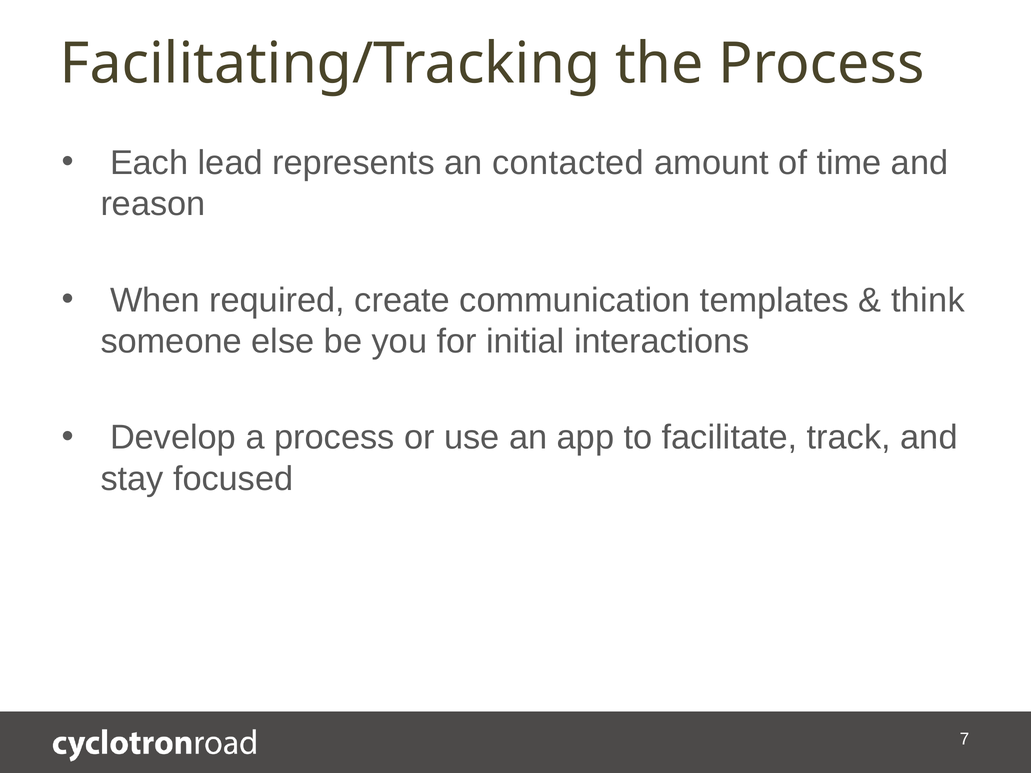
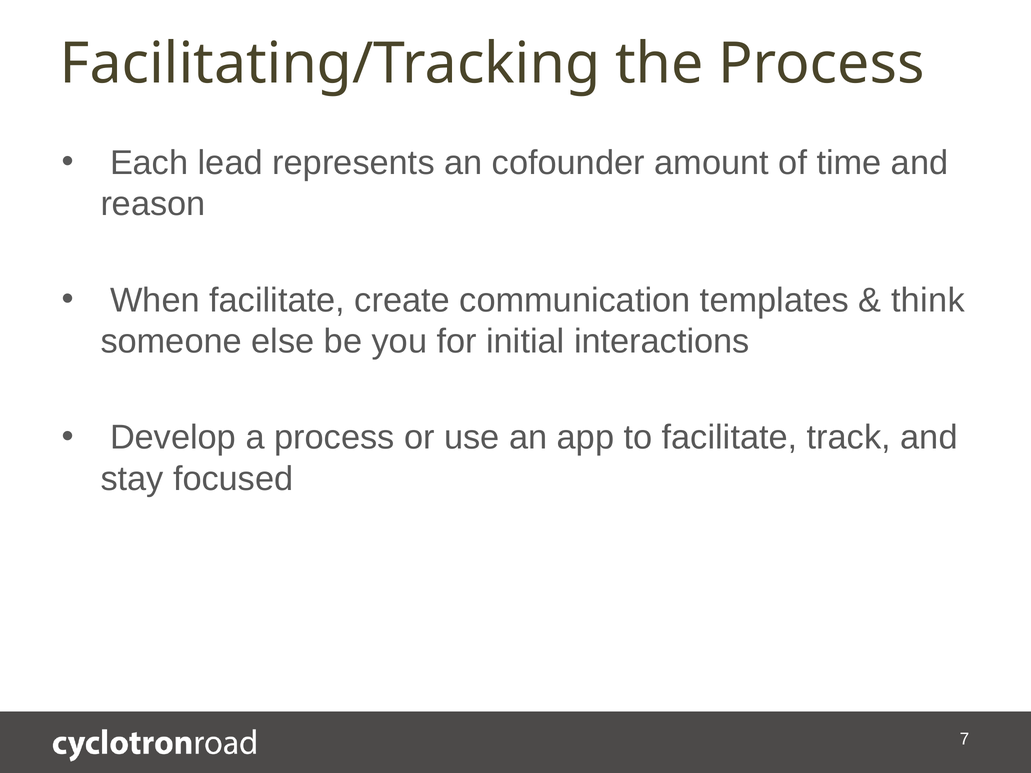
contacted: contacted -> cofounder (568, 163)
When required: required -> facilitate (277, 300)
